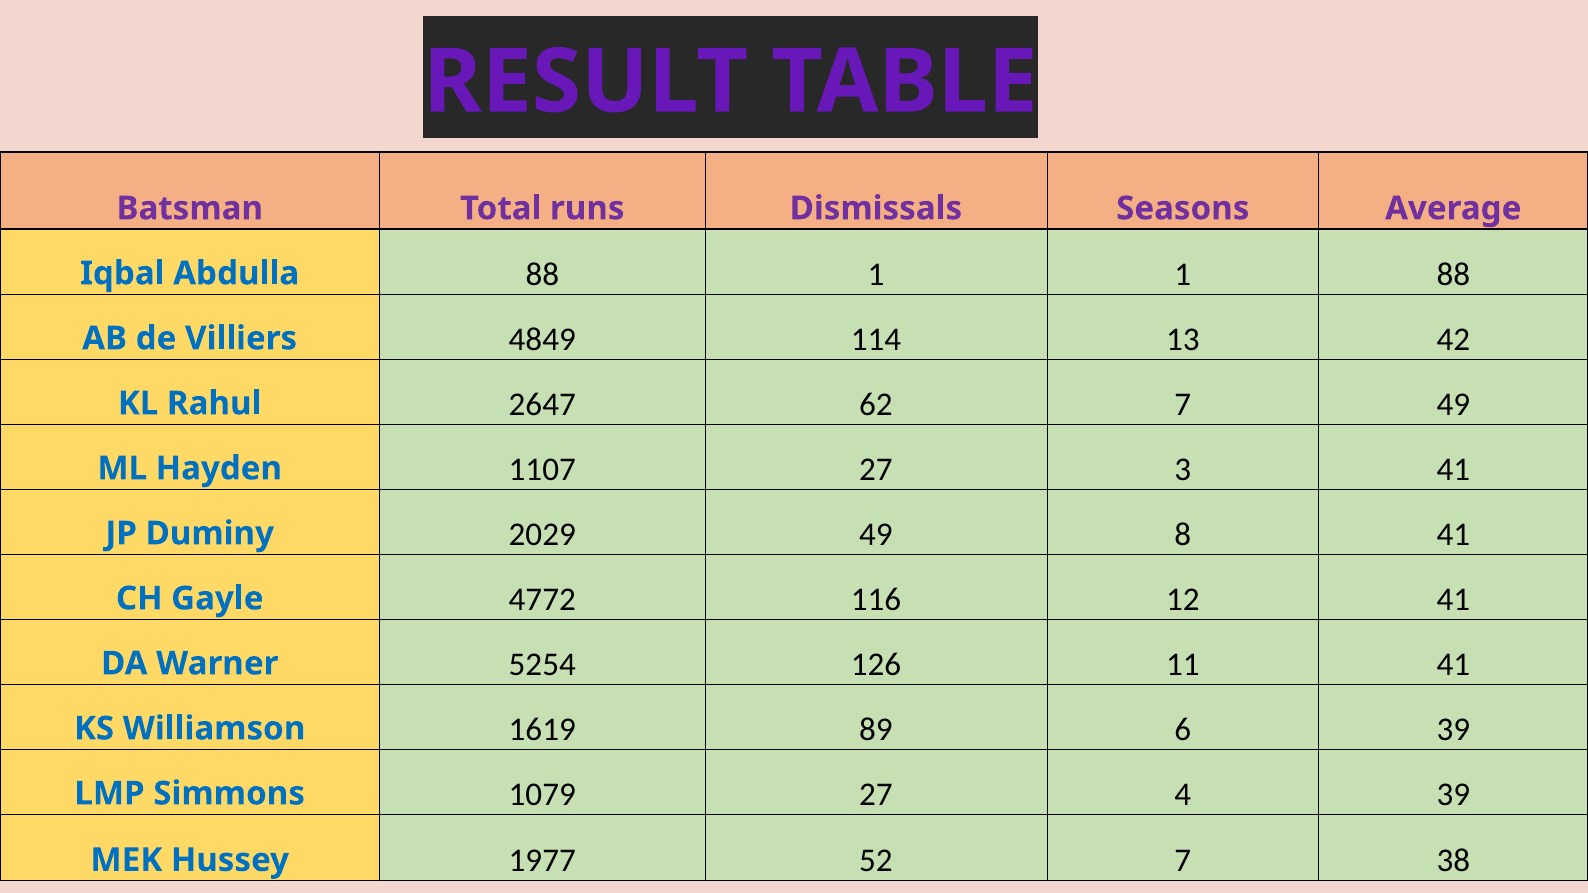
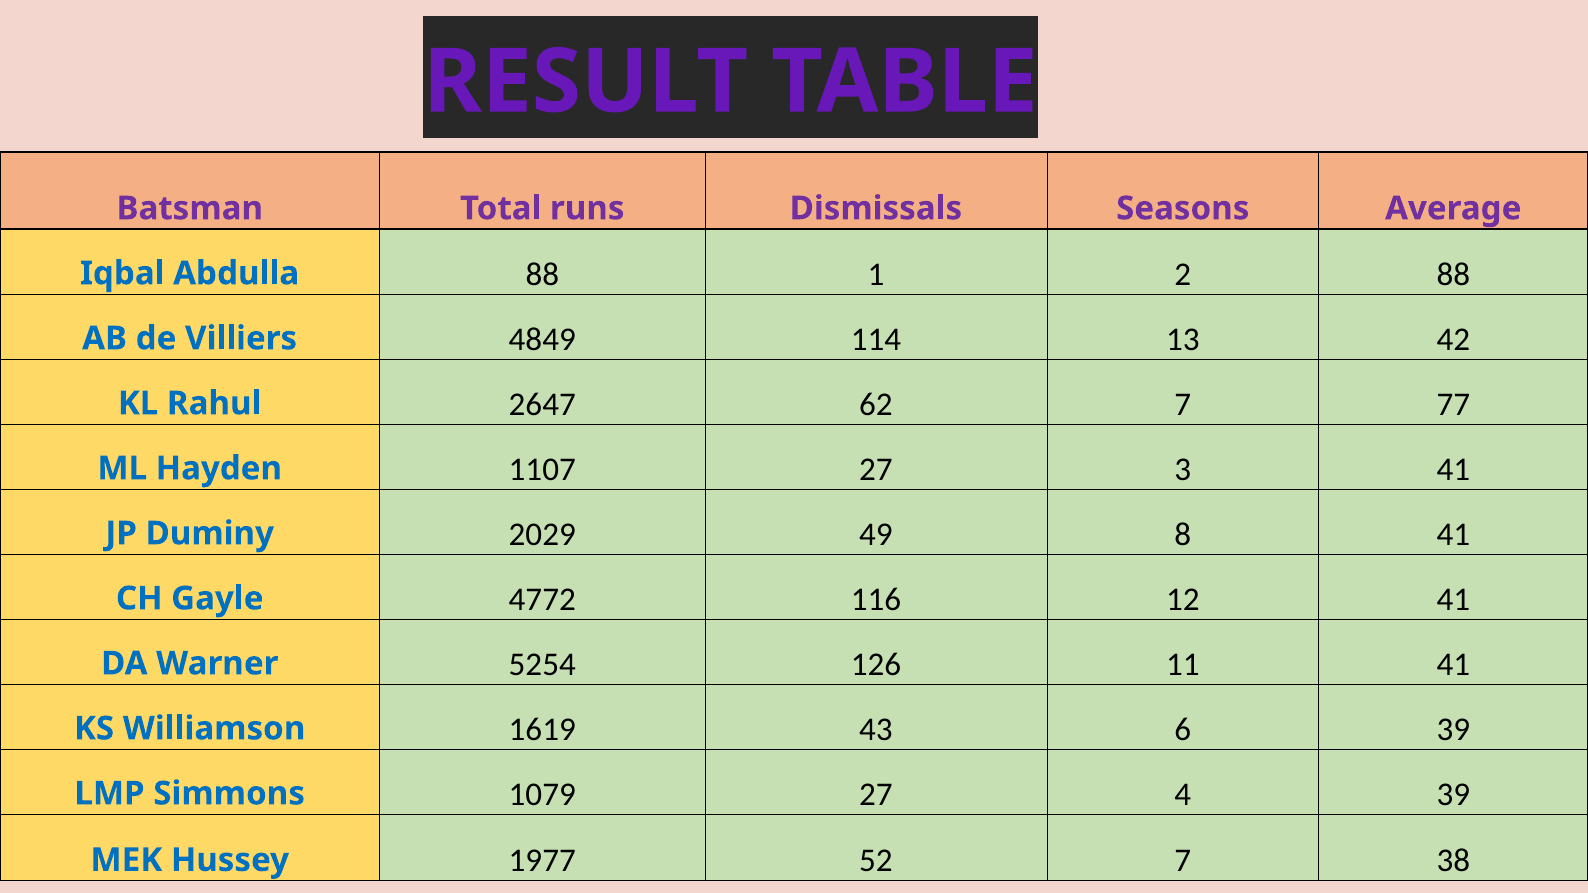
1 1: 1 -> 2 (1183, 274)
7 49: 49 -> 77 (1453, 404)
89: 89 -> 43 (876, 729)
